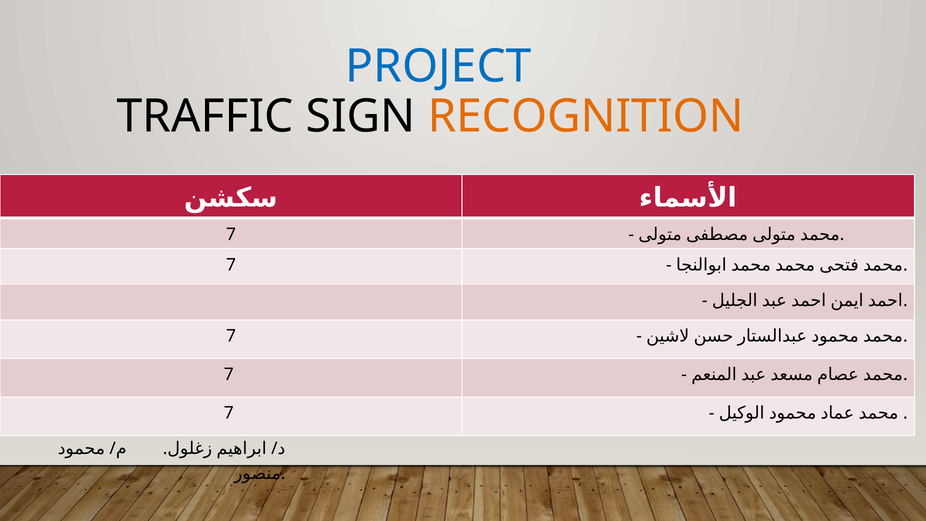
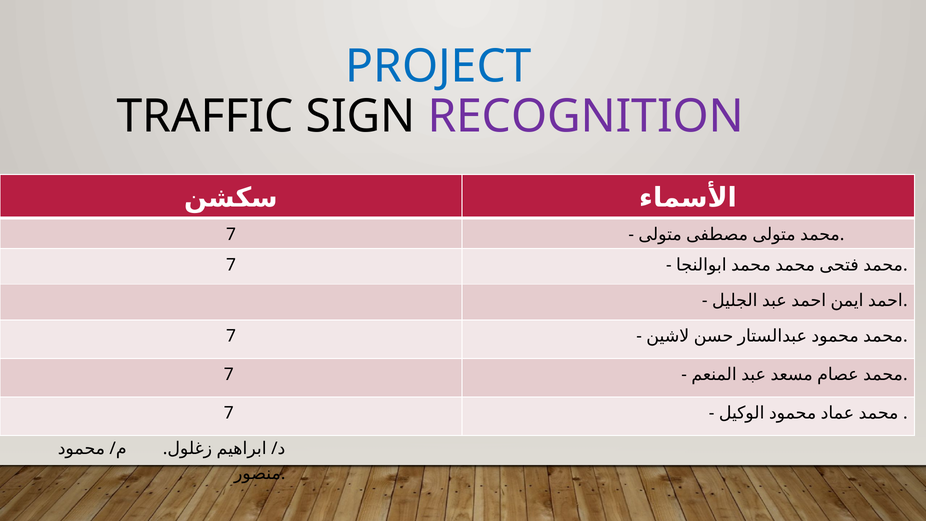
RECOGNITION colour: orange -> purple (586, 116)
